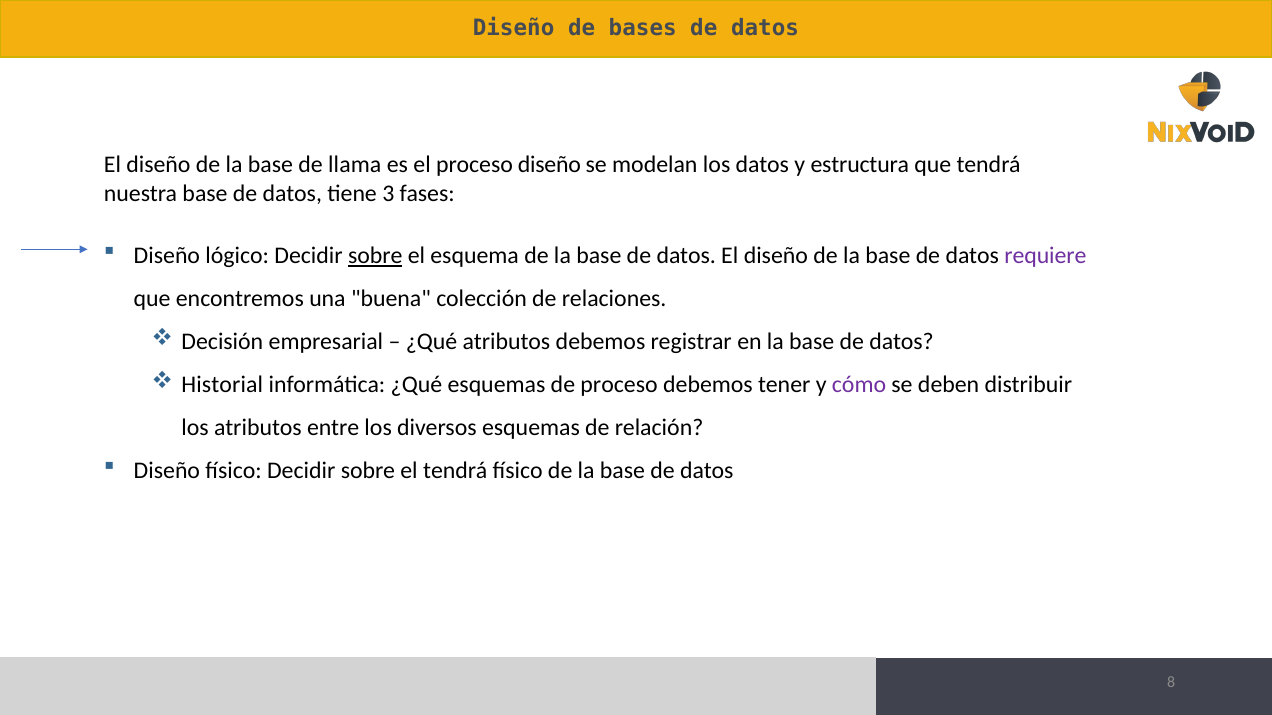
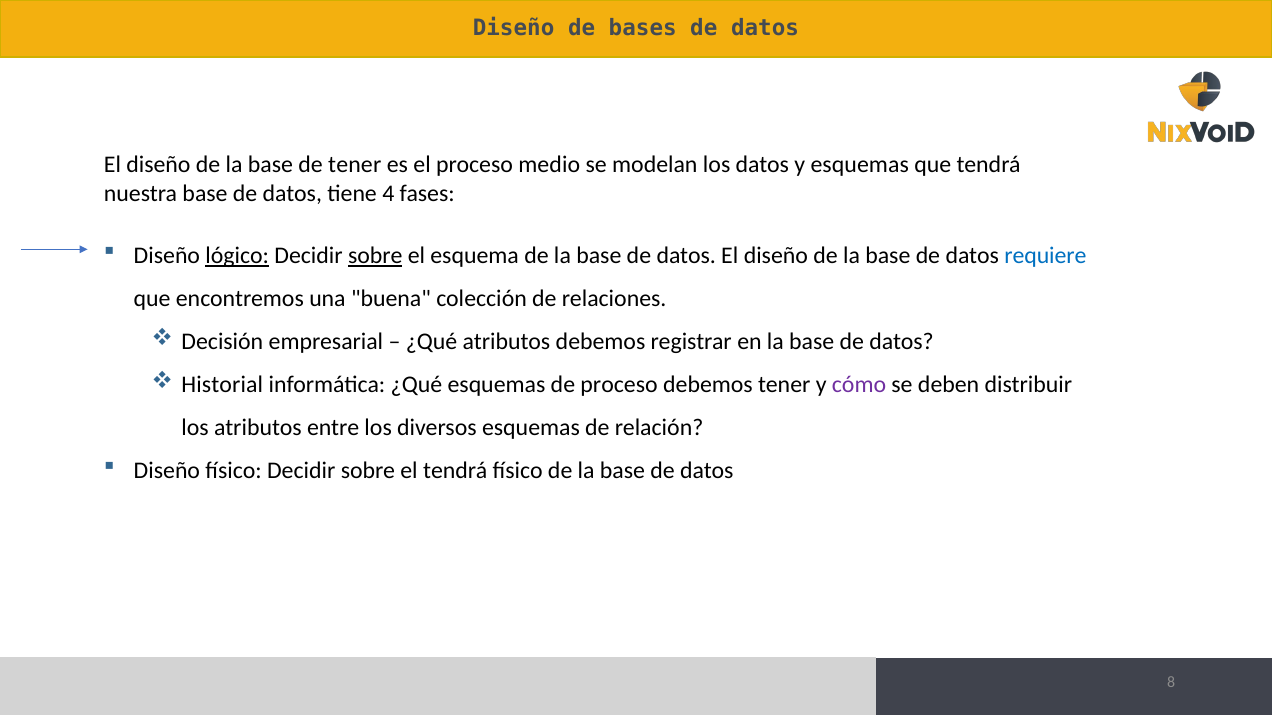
de llama: llama -> tener (355, 165)
proceso diseño: diseño -> medio (549, 165)
y estructura: estructura -> esquemas (860, 165)
3: 3 -> 4 (388, 193)
lógico underline: none -> present (237, 256)
requiere colour: purple -> blue (1045, 256)
